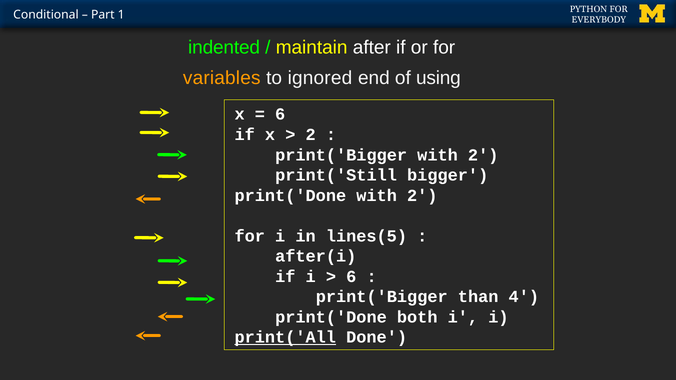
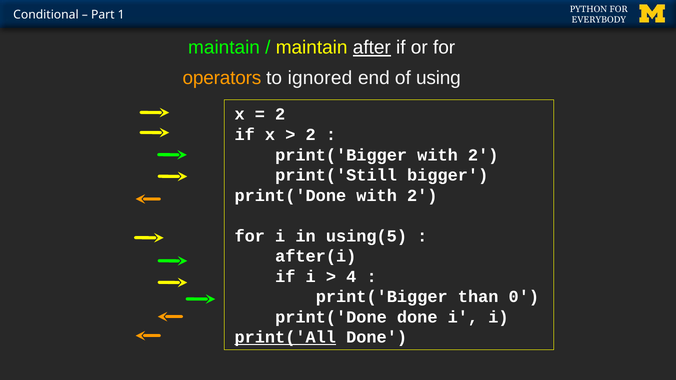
indented: indented -> maintain (224, 48)
after underline: none -> present (372, 48)
variables: variables -> operators (222, 78)
6: 6 -> 2 (280, 114)
lines(5: lines(5 -> using(5 (366, 236)
6: 6 -> 4 (351, 277)
4: 4 -> 0 (524, 297)
print('Done both: both -> done (417, 317)
